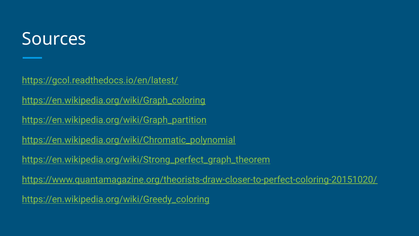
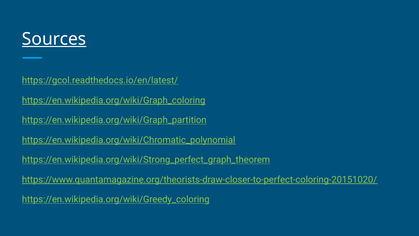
Sources underline: none -> present (54, 39)
